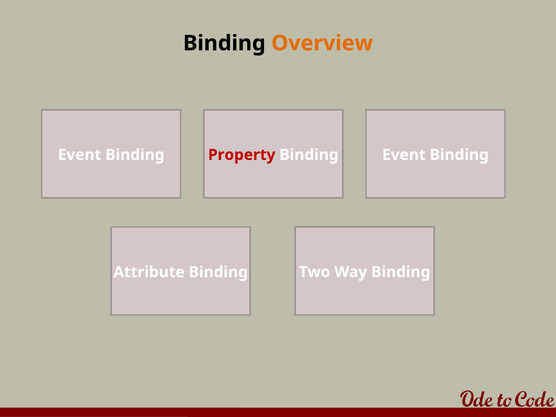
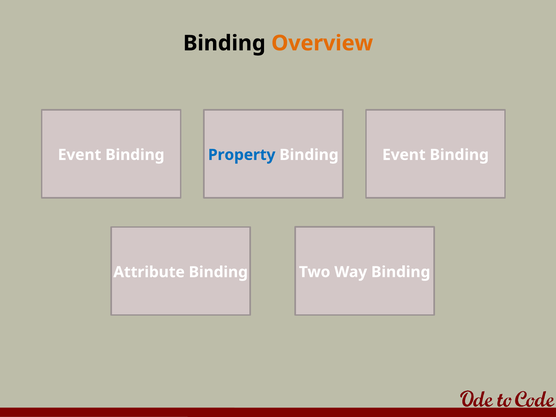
Property colour: red -> blue (242, 155)
